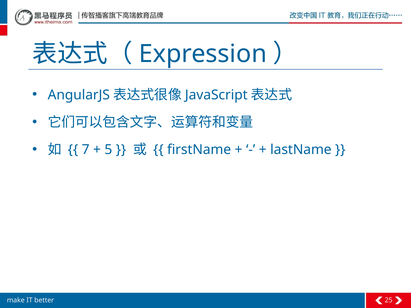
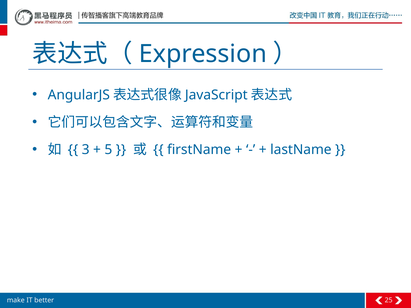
7: 7 -> 3 (86, 150)
